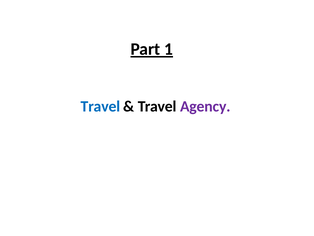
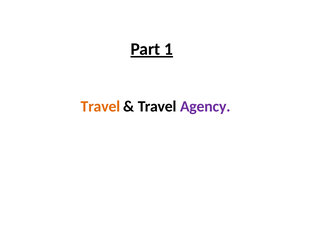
Travel colour: blue -> orange (100, 106)
